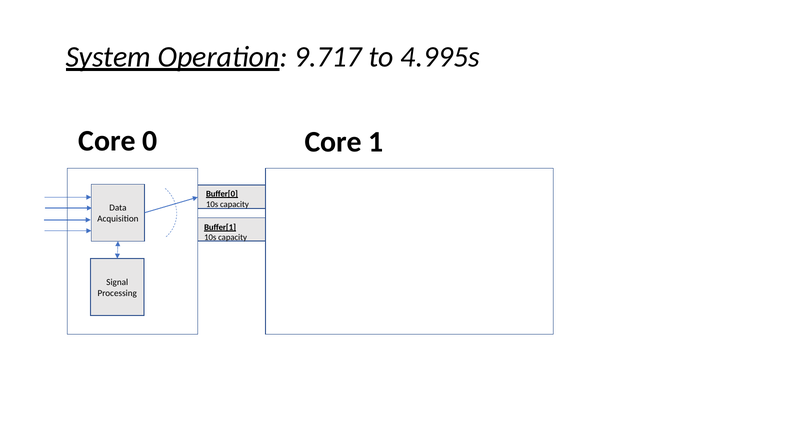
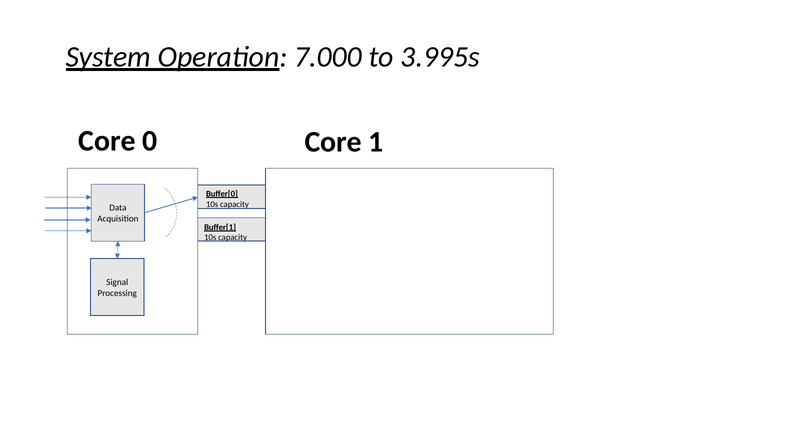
9.717: 9.717 -> 7.000 (328, 57)
4.995s: 4.995s -> 3.995s (440, 57)
